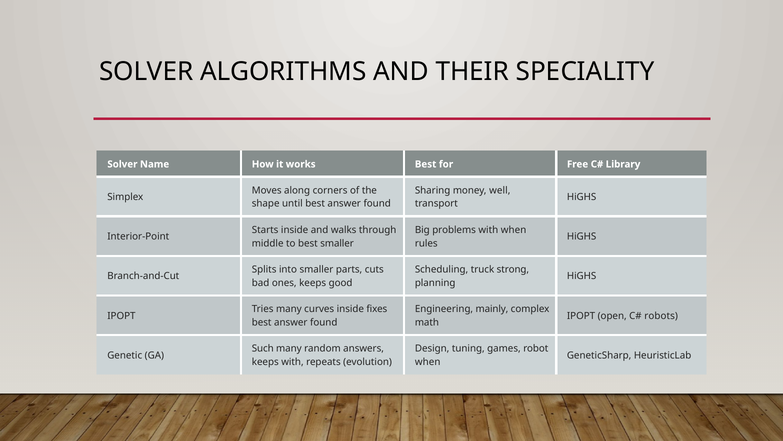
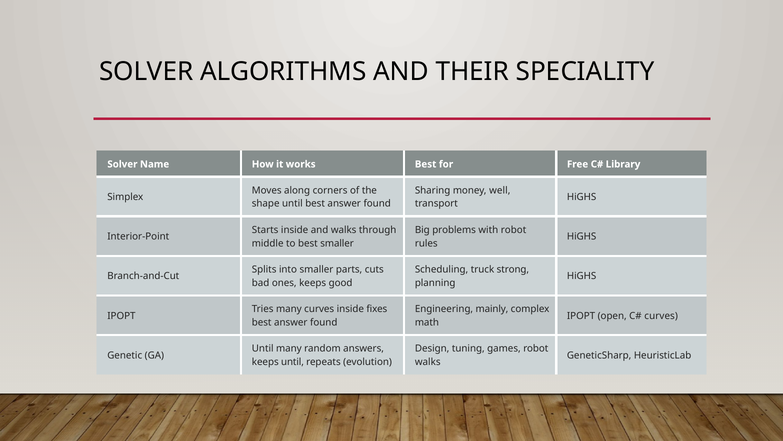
with when: when -> robot (514, 230)
robots: robots -> curves (661, 315)
Such: Such -> Until (263, 348)
keeps with: with -> until (292, 362)
when: when -> walks (428, 362)
